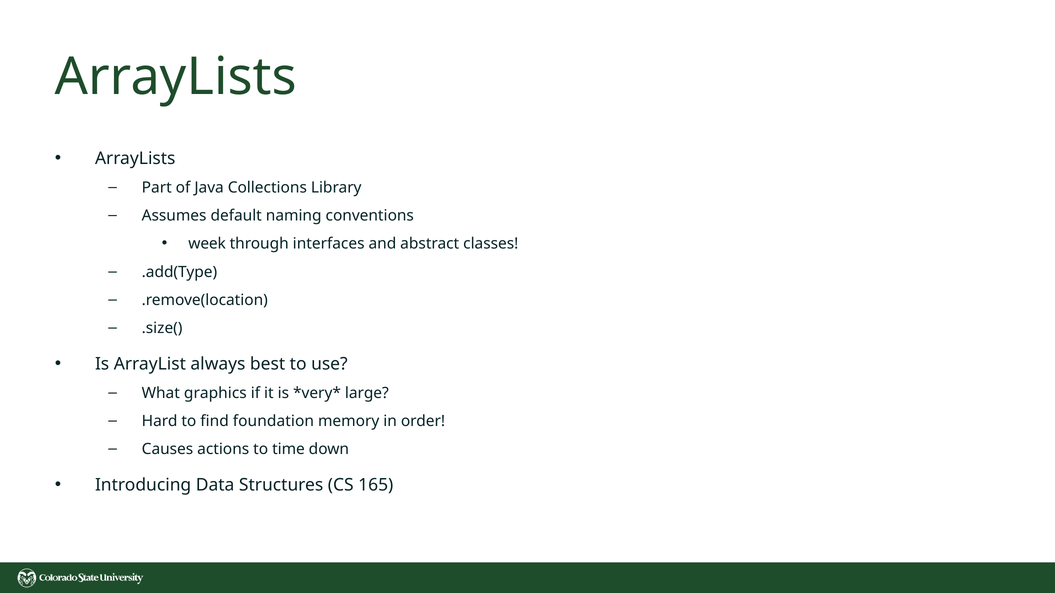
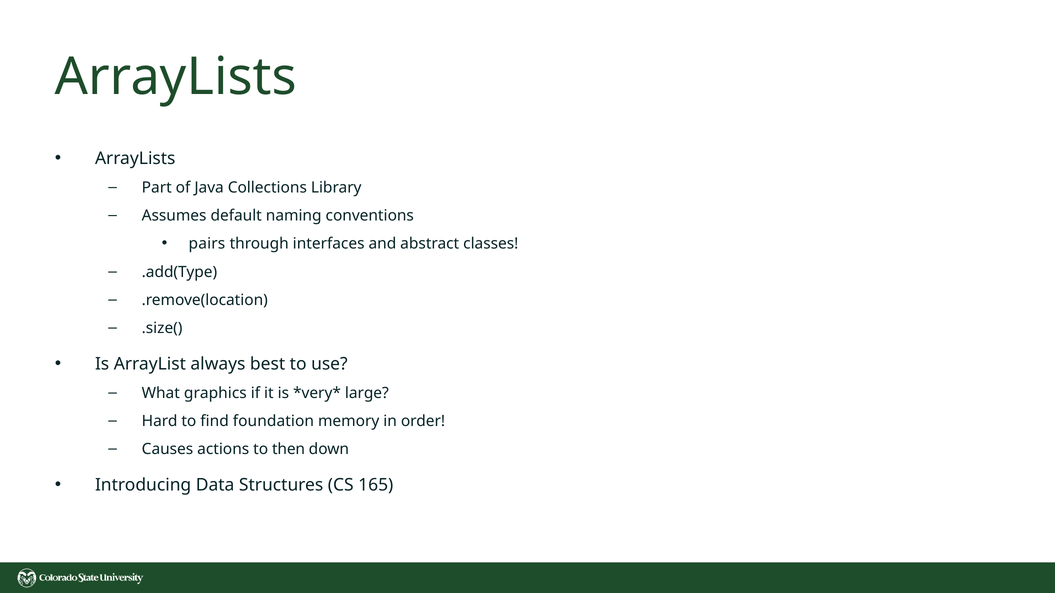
week: week -> pairs (207, 244)
time: time -> then (289, 450)
